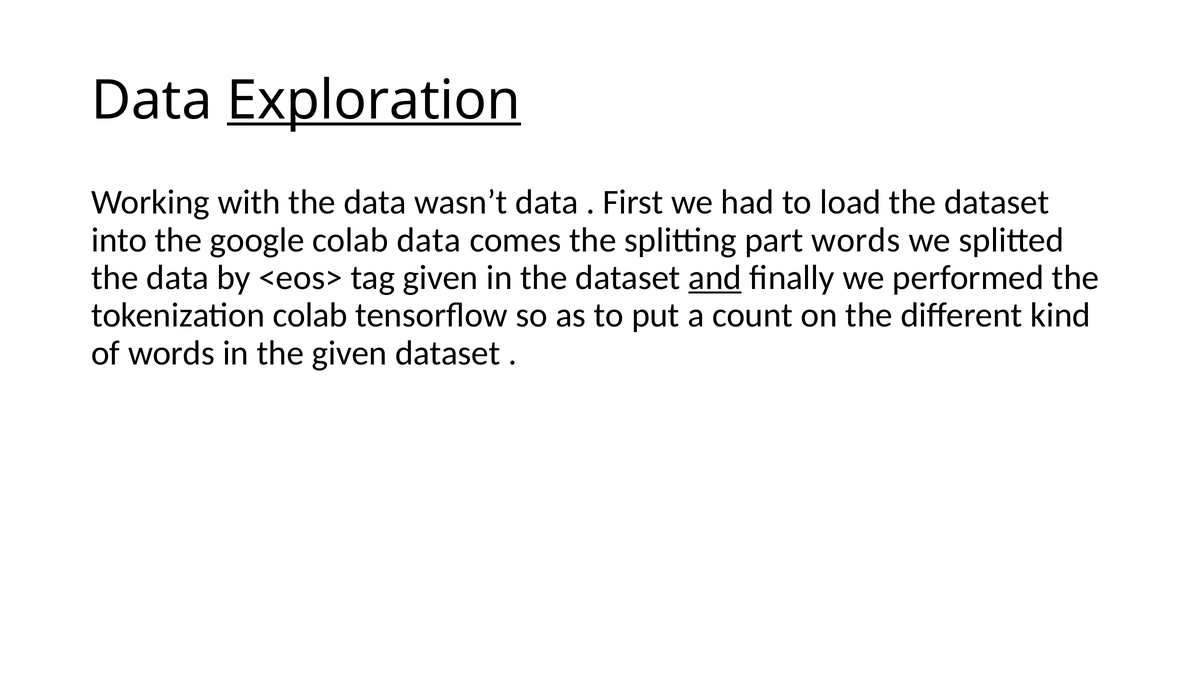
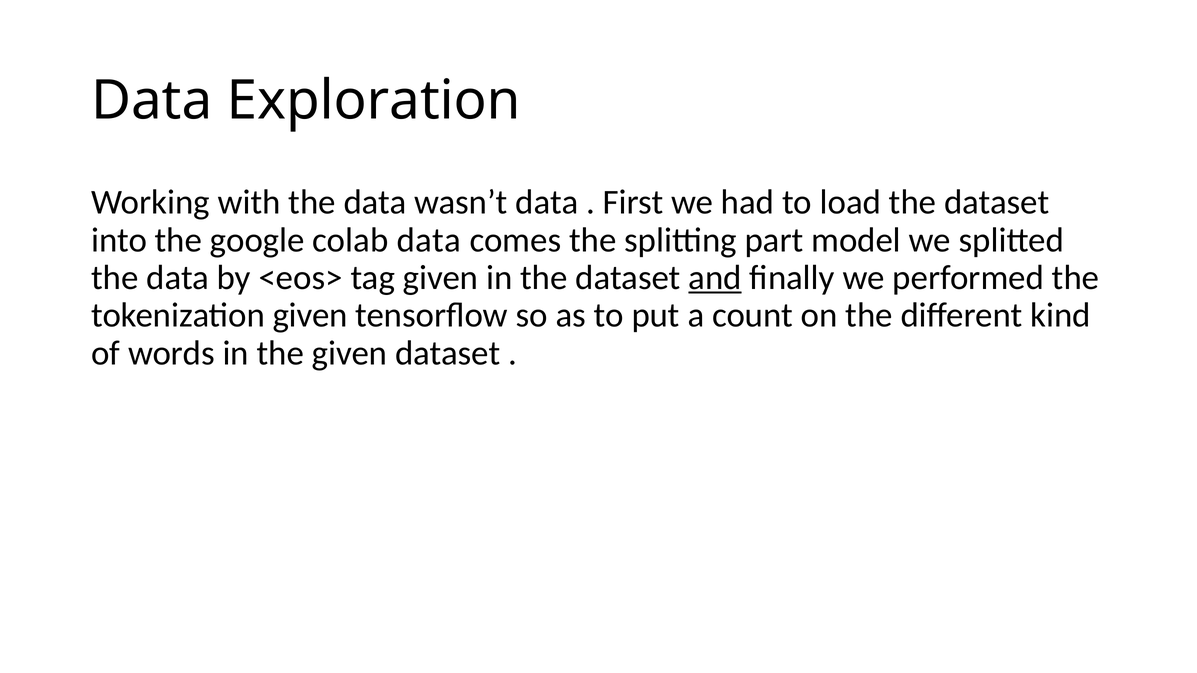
Exploration underline: present -> none (374, 101)
part words: words -> model (856, 240)
tokenization colab: colab -> given (310, 316)
